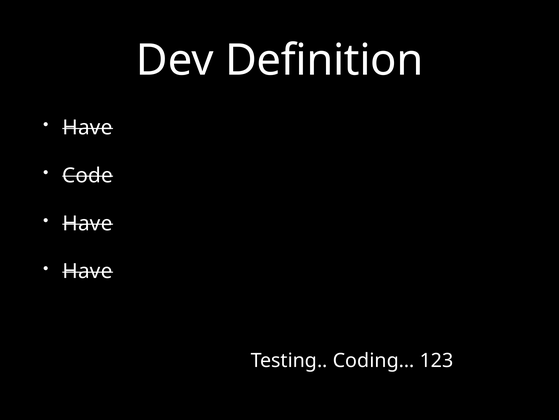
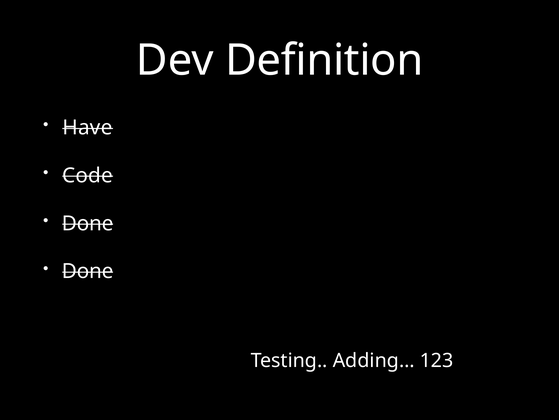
Have: Have -> Done (88, 223)
Have: Have -> Done (88, 271)
Coding…: Coding… -> Adding… (374, 360)
